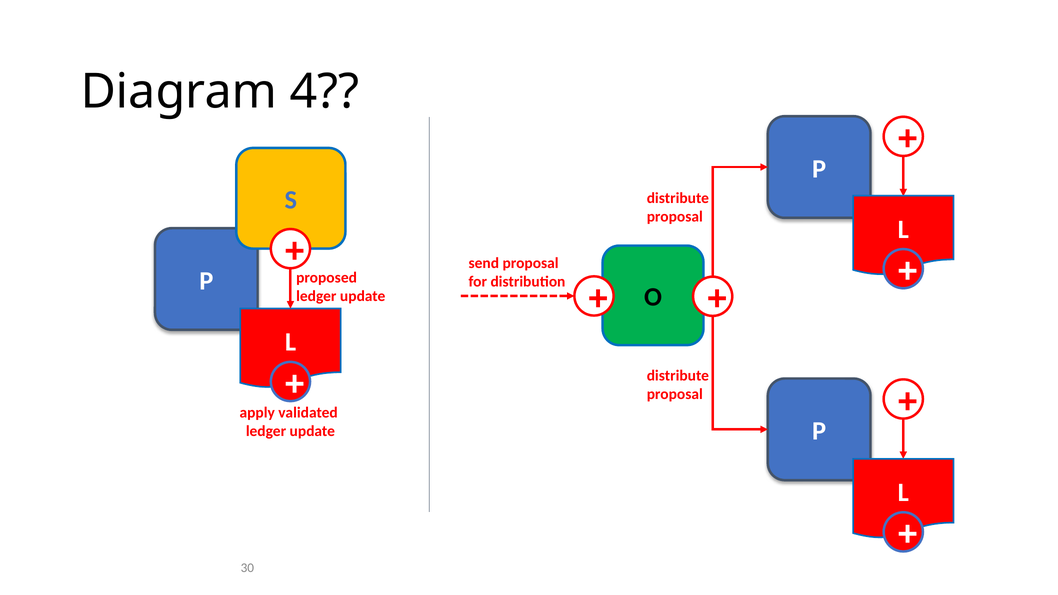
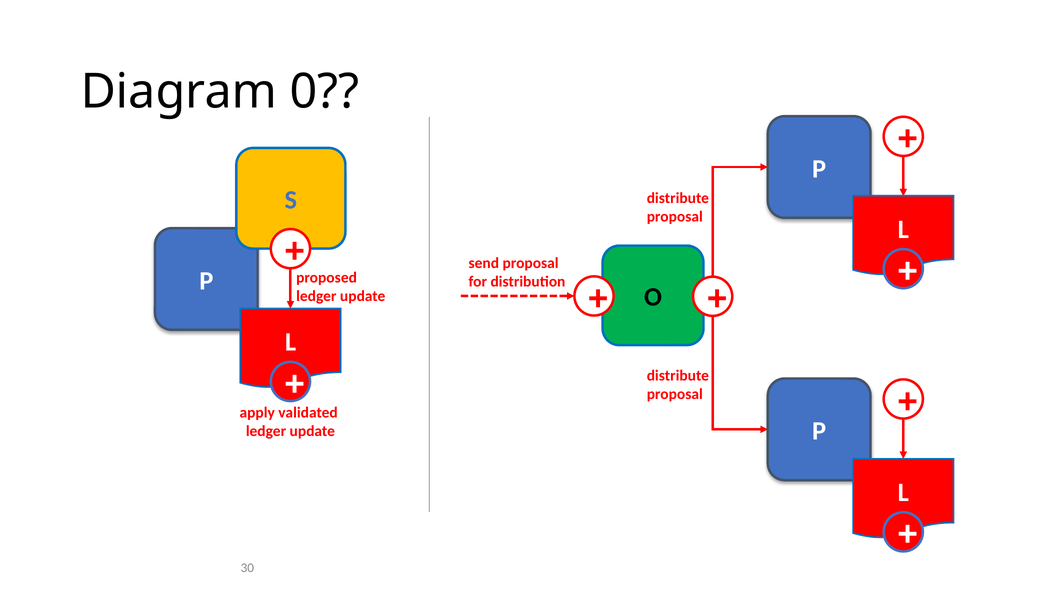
4: 4 -> 0 (325, 92)
